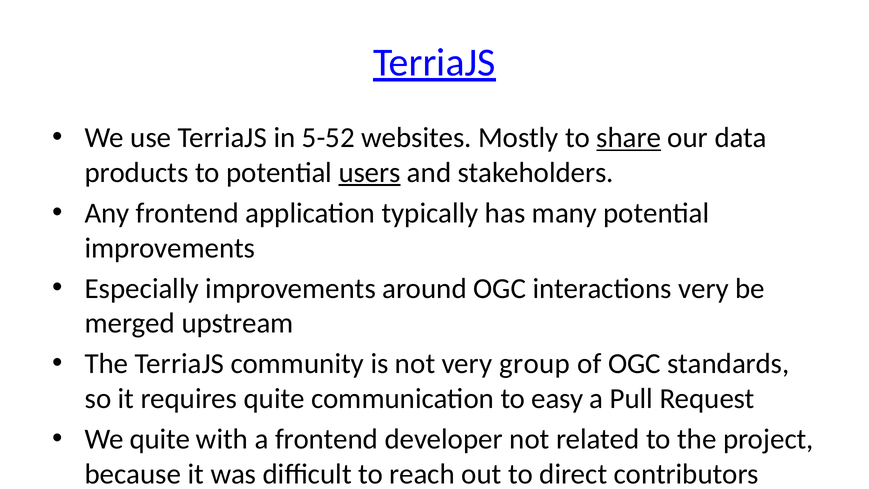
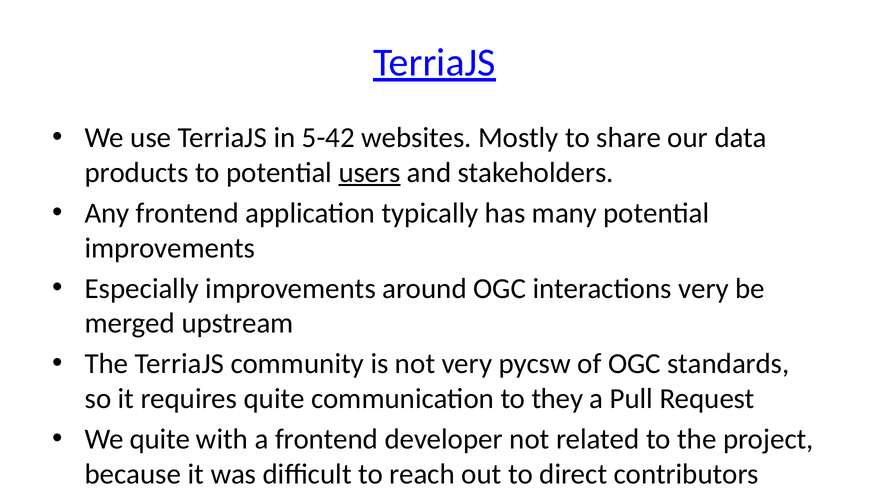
5-52: 5-52 -> 5-42 (328, 138)
share underline: present -> none (629, 138)
group: group -> pycsw (535, 364)
easy: easy -> they (557, 398)
